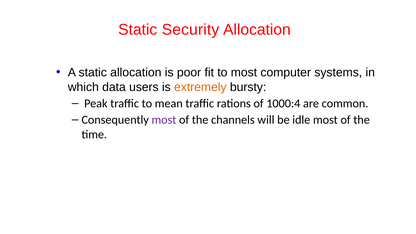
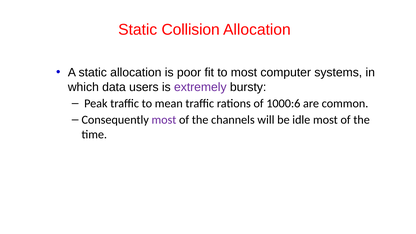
Security: Security -> Collision (191, 30)
extremely colour: orange -> purple (200, 87)
1000:4: 1000:4 -> 1000:6 (283, 104)
